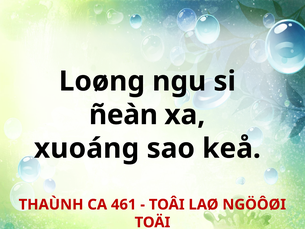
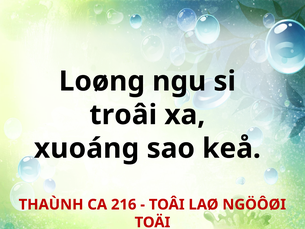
ñeàn: ñeàn -> troâi (123, 115)
461: 461 -> 216 (124, 204)
